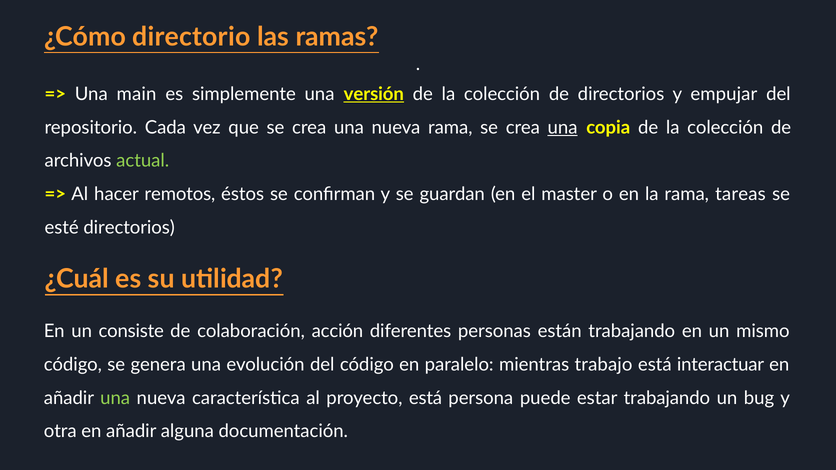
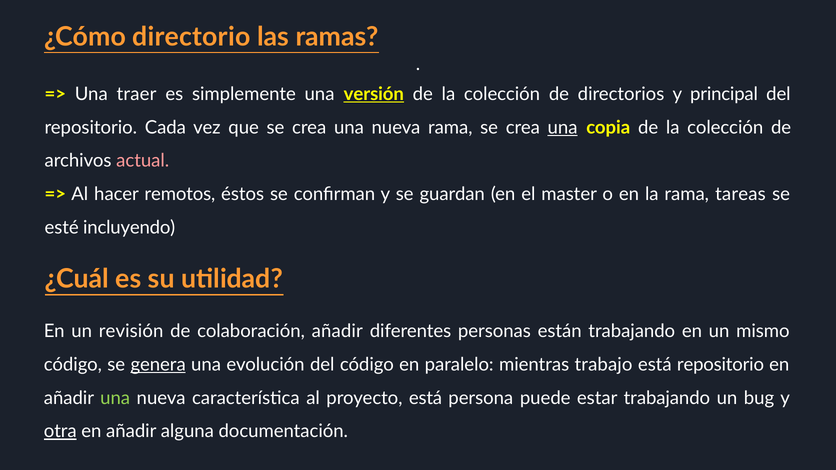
main: main -> traer (137, 94)
empujar: empujar -> principal (724, 94)
actual colour: light green -> pink (143, 161)
esté directorios: directorios -> incluyendo (129, 228)
consiste: consiste -> revisión (131, 331)
colaboración acción: acción -> añadir (337, 331)
genera underline: none -> present (158, 365)
está interactuar: interactuar -> repositorio (721, 365)
otra underline: none -> present (60, 432)
